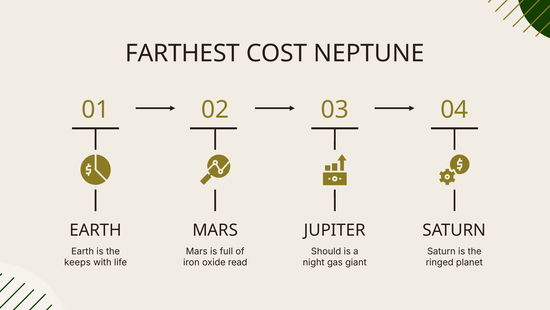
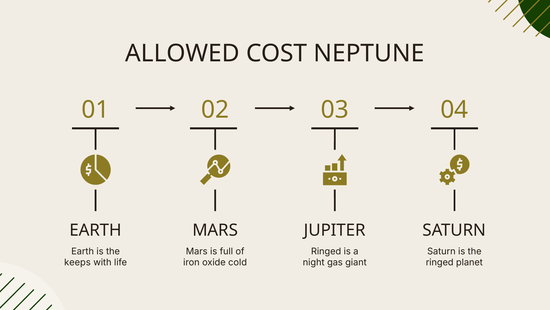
FARTHEST: FARTHEST -> ALLOWED (182, 53)
Should: Should -> Ringed (326, 251)
read: read -> cold (238, 262)
